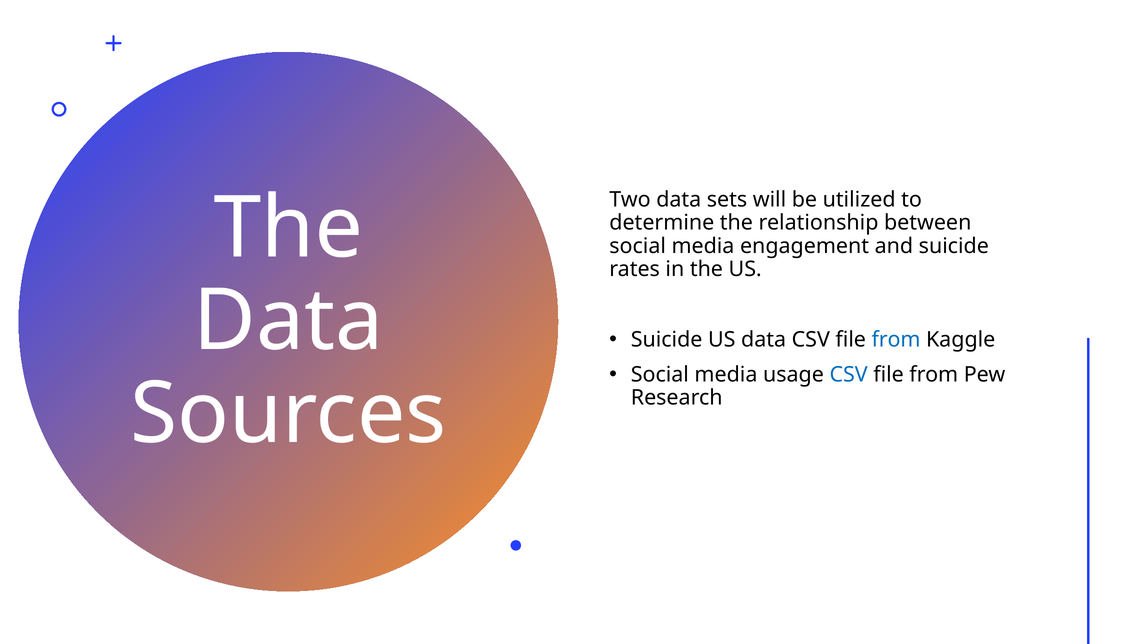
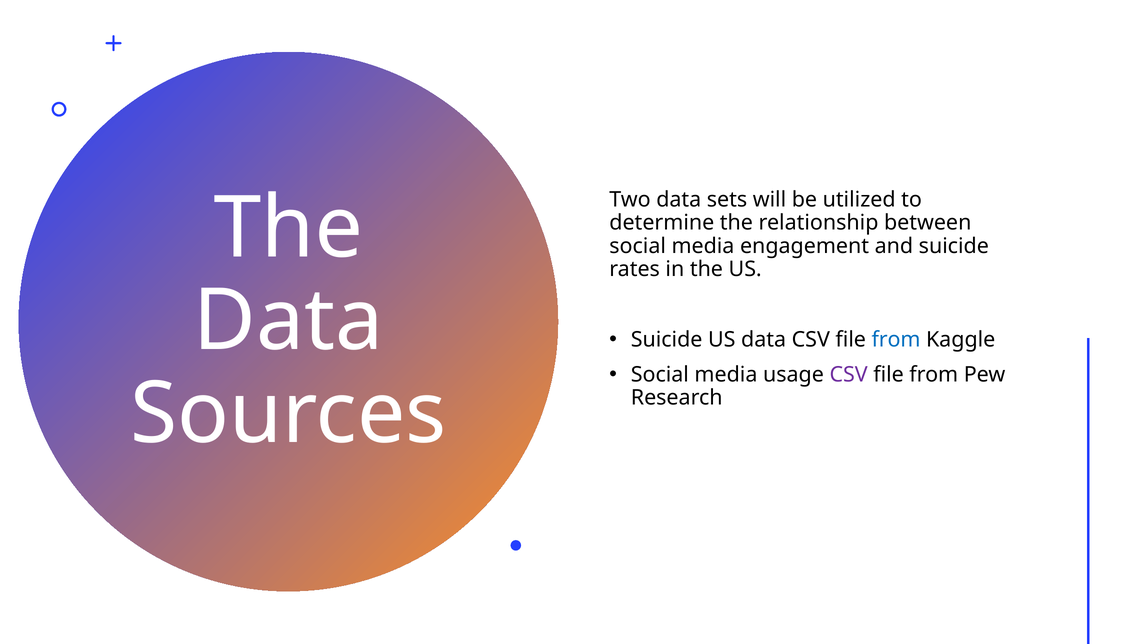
CSV colour: blue -> purple (849, 375)
